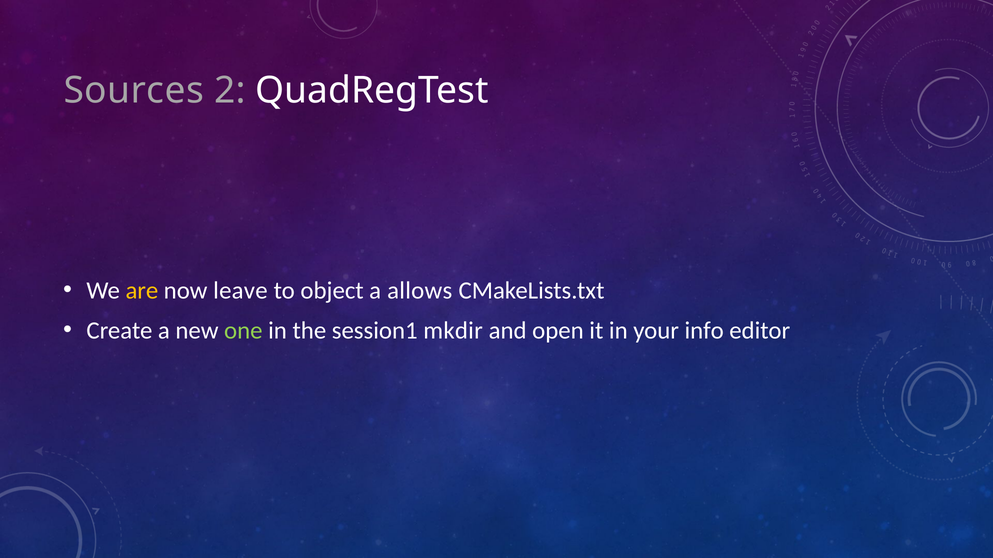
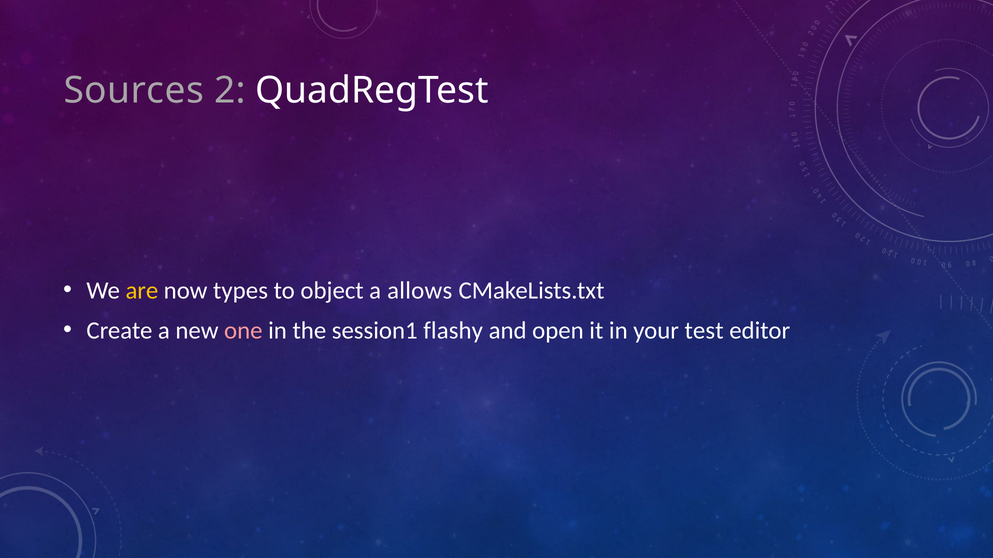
leave: leave -> types (241, 291)
one colour: light green -> pink (243, 331)
mkdir: mkdir -> flashy (453, 331)
info: info -> test (704, 331)
